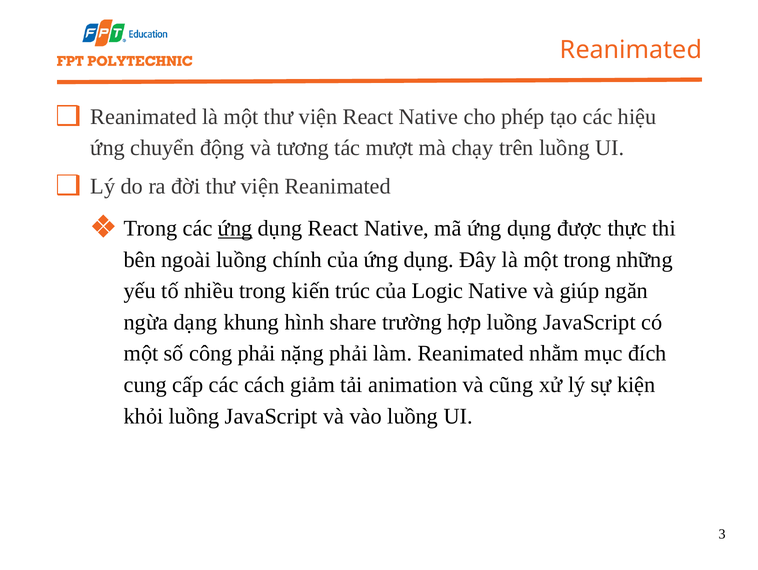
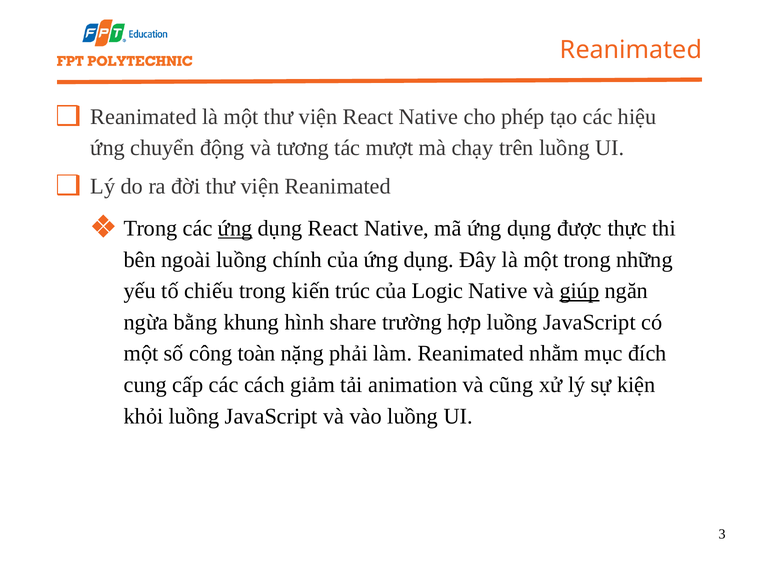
nhiều: nhiều -> chiếu (209, 291)
giúp underline: none -> present (579, 291)
dạng: dạng -> bằng (196, 322)
công phải: phải -> toàn (257, 353)
